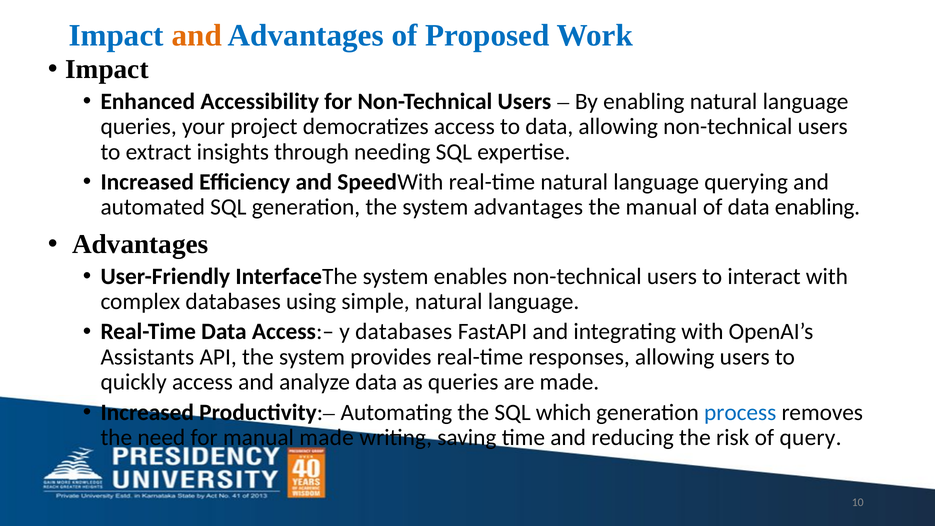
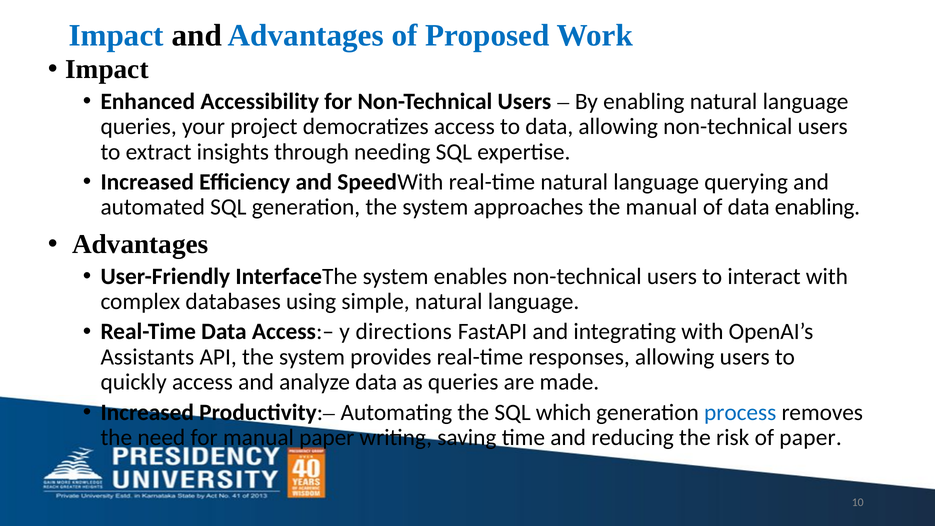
and colour: orange -> black (197, 36)
system advantages: advantages -> approaches (528, 207)
y databases: databases -> directions (404, 332)
manual made: made -> paper (327, 438)
of query: query -> paper (811, 438)
